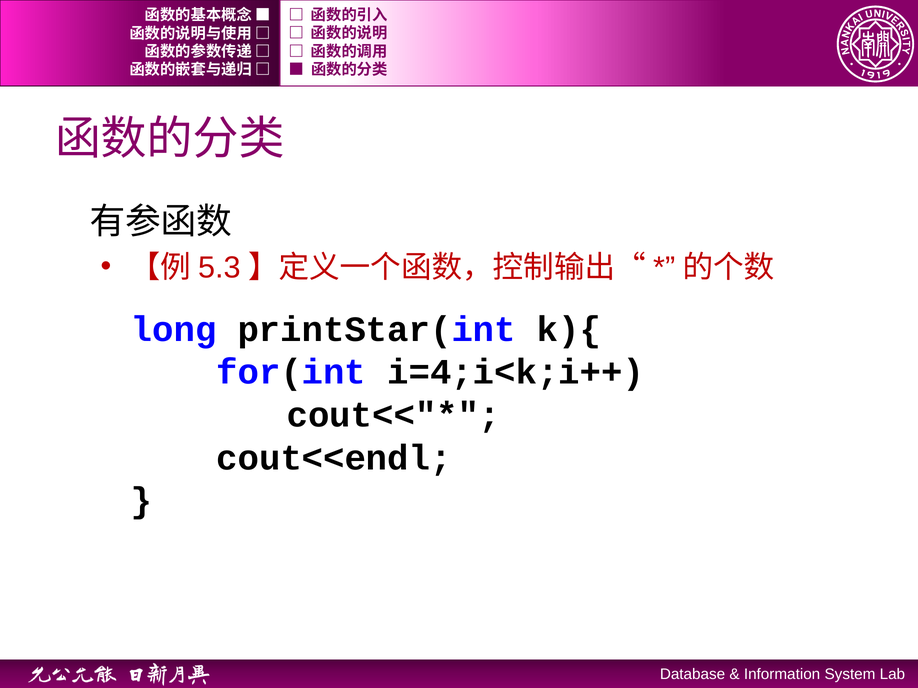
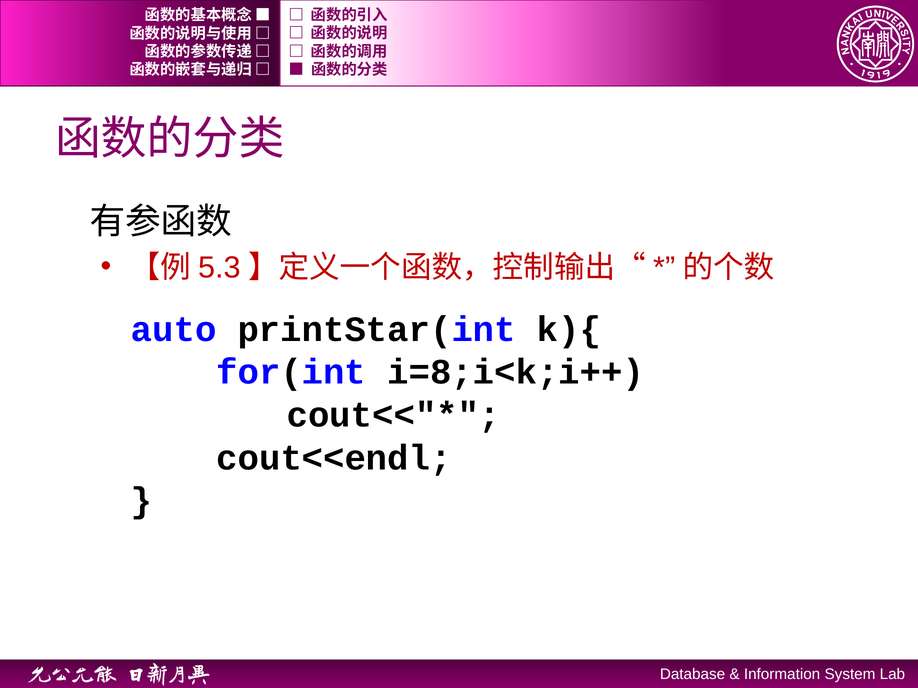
long: long -> auto (174, 330)
i=4;i<k;i++: i=4;i<k;i++ -> i=8;i<k;i++ (516, 372)
